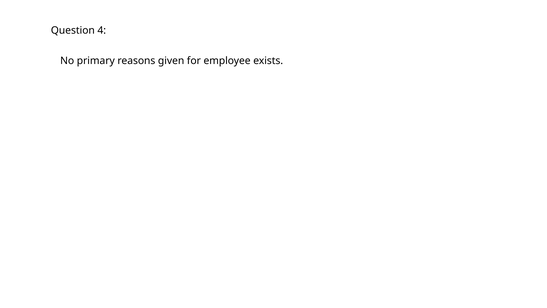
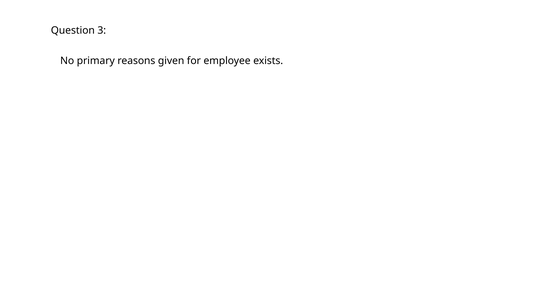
4: 4 -> 3 (102, 30)
